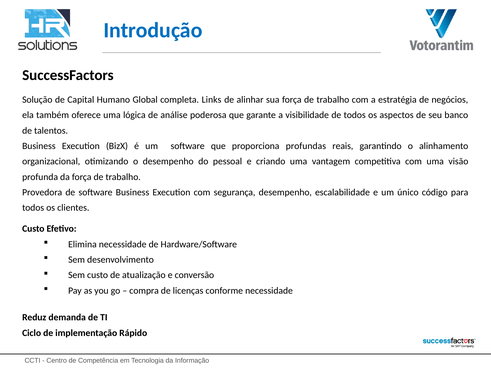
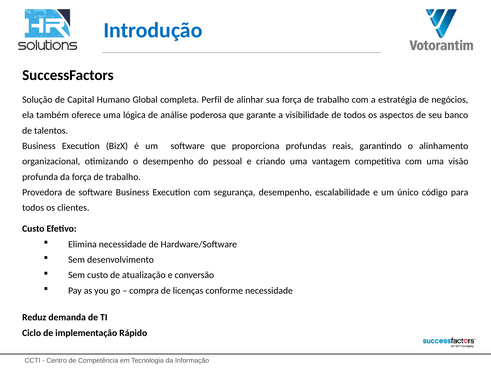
Links: Links -> Perfil (212, 100)
